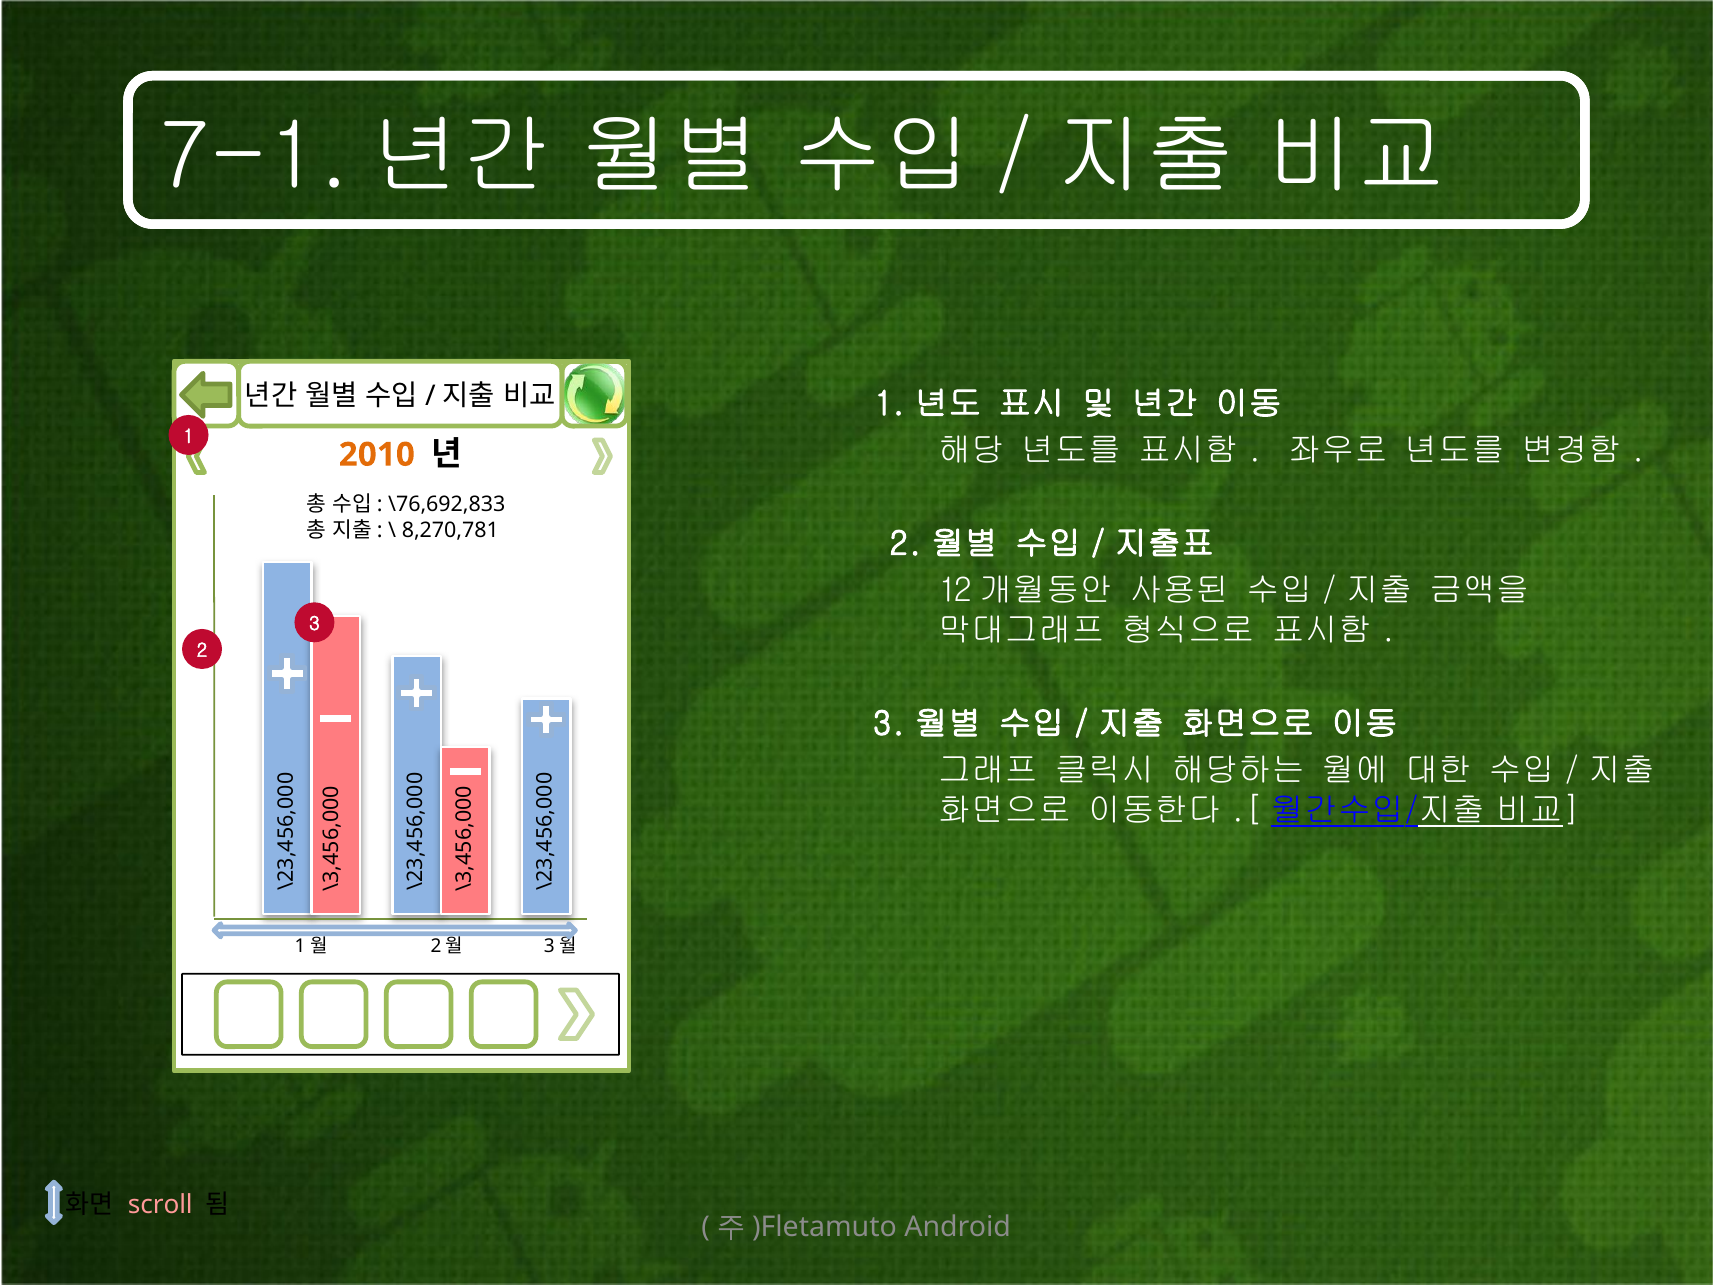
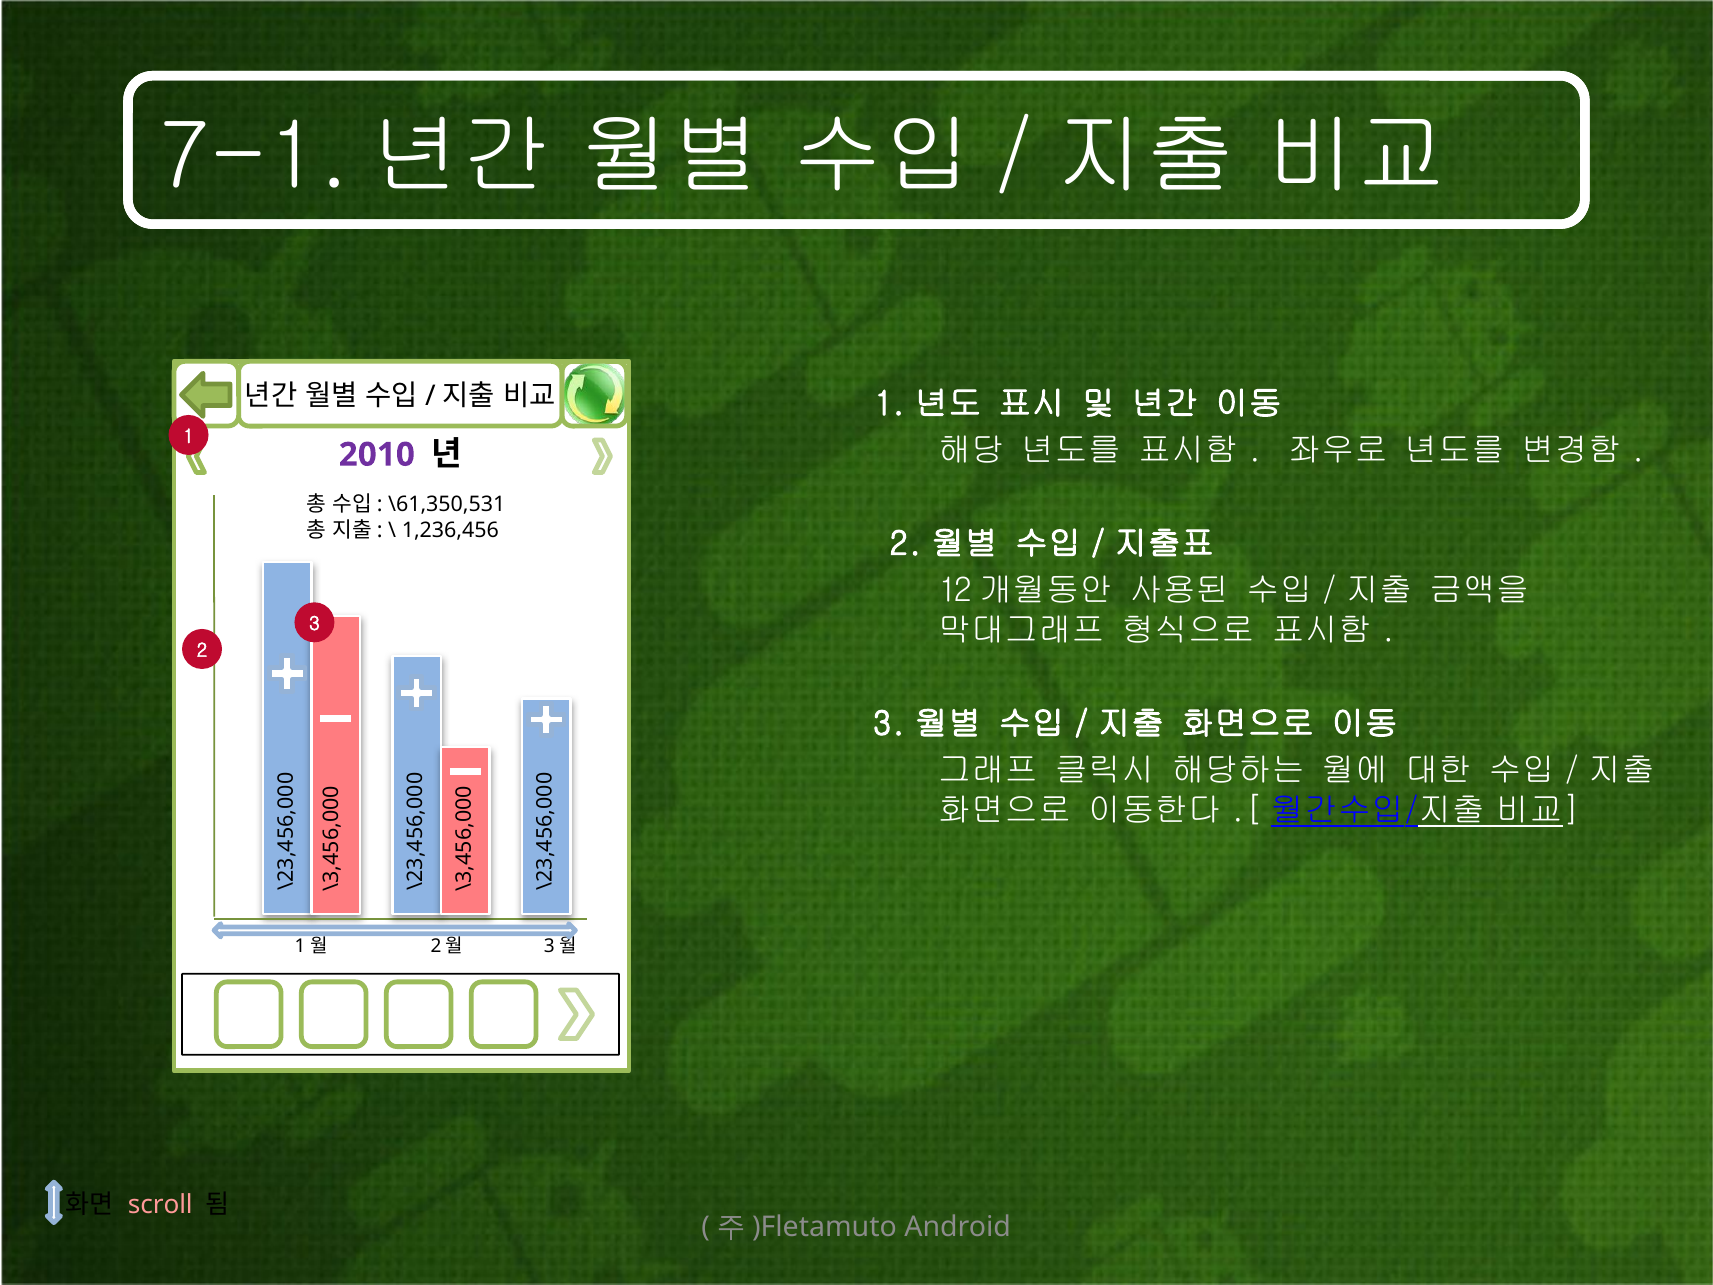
2010 colour: orange -> purple (377, 455)
\76,692,833: \76,692,833 -> \61,350,531 (447, 505)
8,270,781: 8,270,781 -> 1,236,456 (450, 530)
